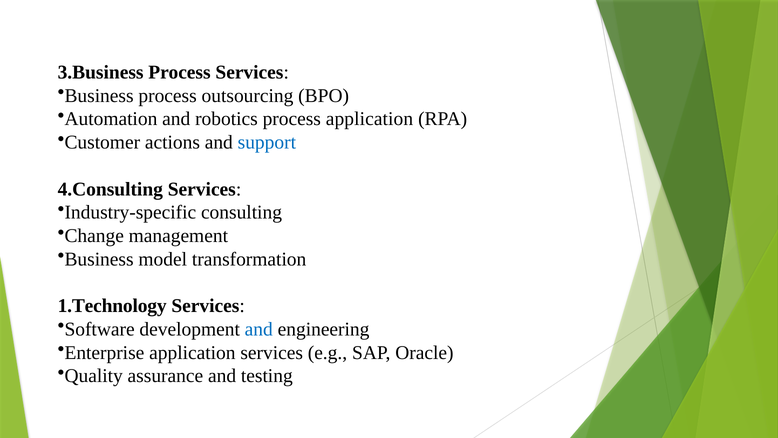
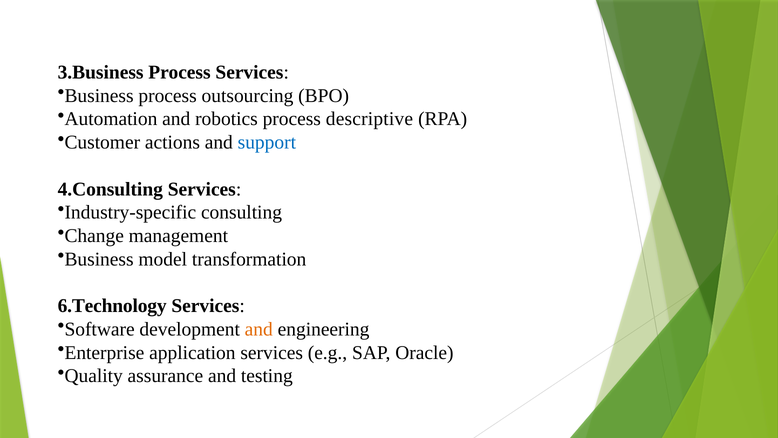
process application: application -> descriptive (369, 119)
1.Technology: 1.Technology -> 6.Technology (112, 306)
and colour: blue -> orange (259, 329)
